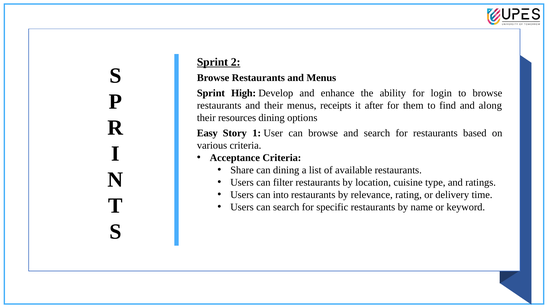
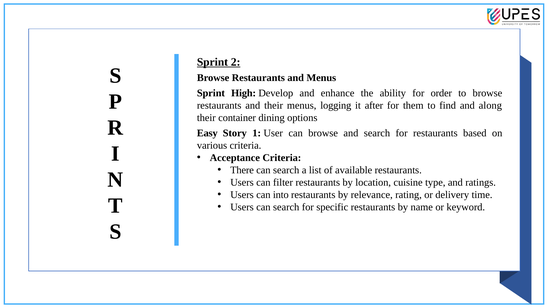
login: login -> order (441, 93)
receipts: receipts -> logging (336, 106)
resources: resources -> container (237, 118)
Share: Share -> There (242, 170)
dining: dining -> search (286, 170)
